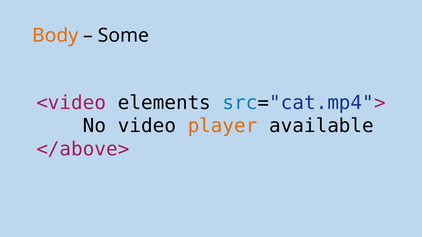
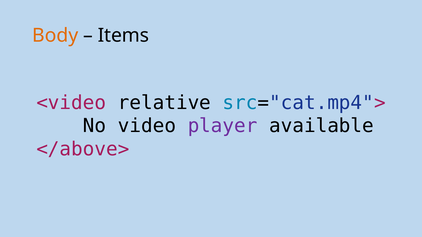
Some: Some -> Items (124, 35)
elements: elements -> relative (164, 103)
player colour: orange -> purple (223, 126)
